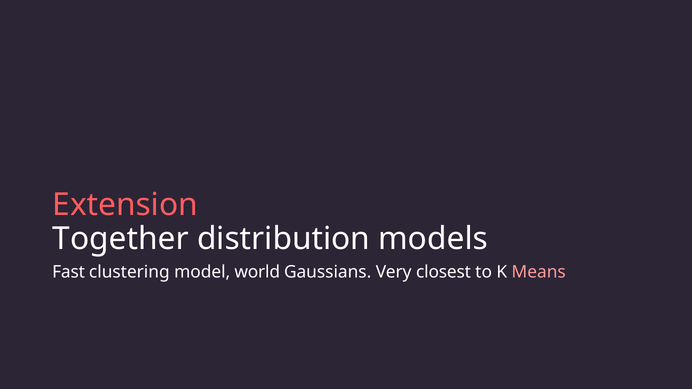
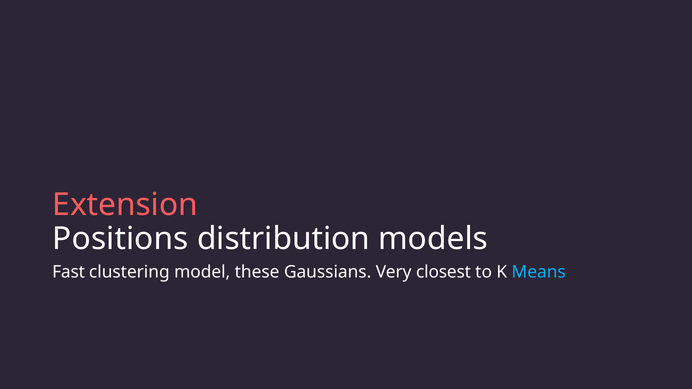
Together: Together -> Positions (121, 239)
world: world -> these (257, 272)
Means colour: pink -> light blue (539, 272)
